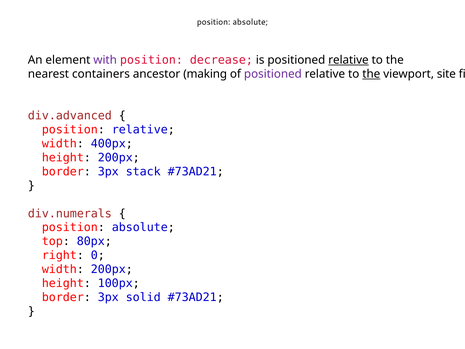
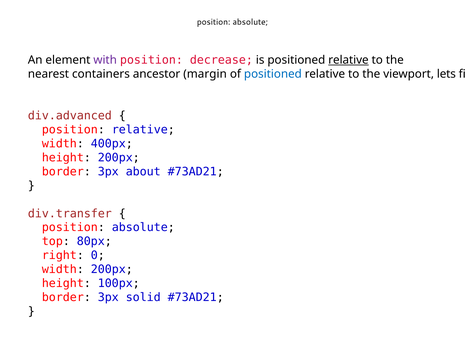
making: making -> margin (205, 74)
positioned colour: purple -> blue (273, 74)
the underline: present -> none (371, 74)
site: site -> lets (446, 74)
stack: stack -> about (143, 172)
div.numerals: div.numerals -> div.transfer (70, 213)
